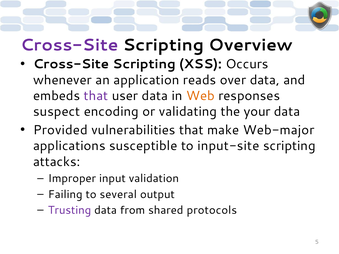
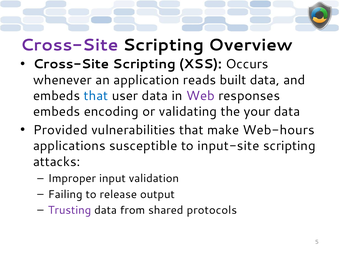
over: over -> built (233, 80)
that colour: purple -> blue (96, 96)
Web colour: orange -> purple (200, 96)
suspect: suspect -> embeds (57, 112)
Web-major: Web-major -> Web-hours (279, 130)
several: several -> release (118, 194)
